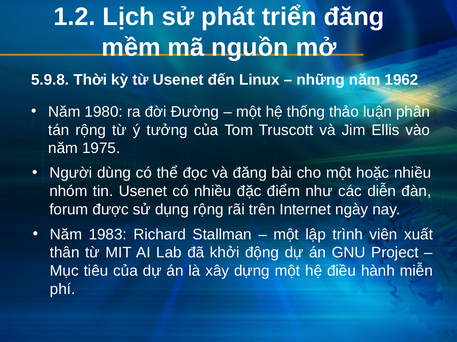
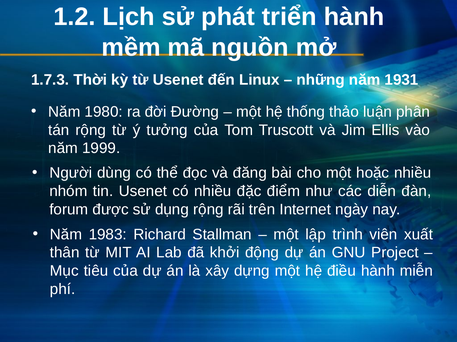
triển đăng: đăng -> hành (354, 17)
5.9.8: 5.9.8 -> 1.7.3 (50, 80)
1962: 1962 -> 1931 (401, 80)
1975: 1975 -> 1999 (101, 149)
